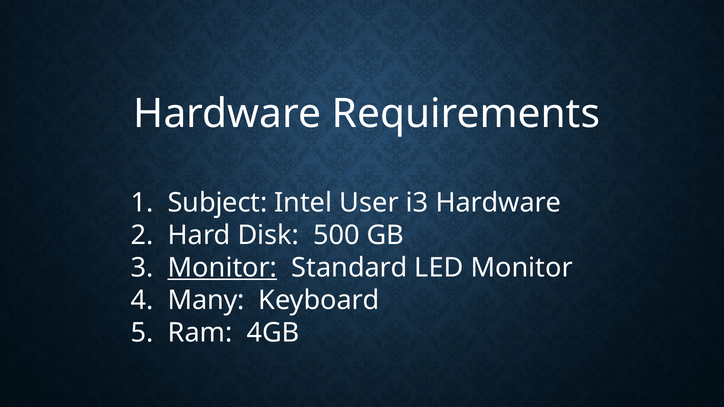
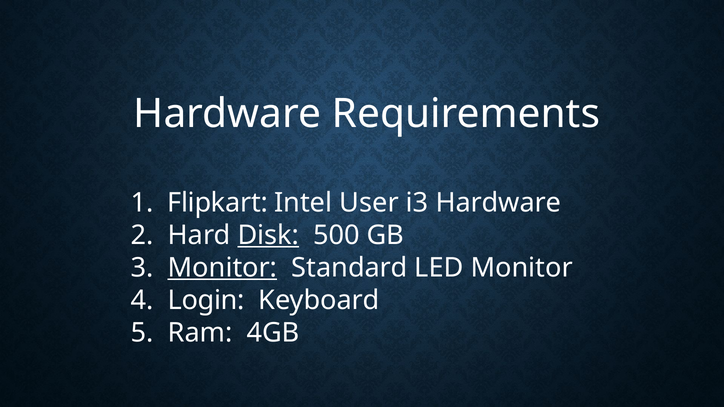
Subject: Subject -> Flipkart (218, 203)
Disk underline: none -> present (268, 235)
Many: Many -> Login (206, 301)
